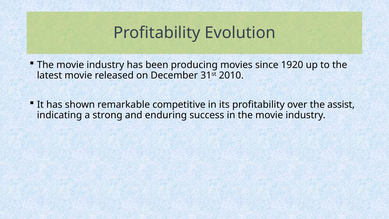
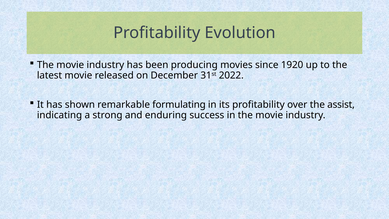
2010: 2010 -> 2022 (231, 75)
competitive: competitive -> formulating (179, 105)
